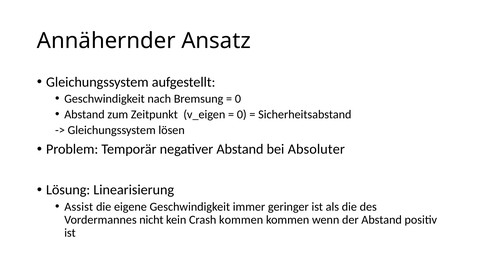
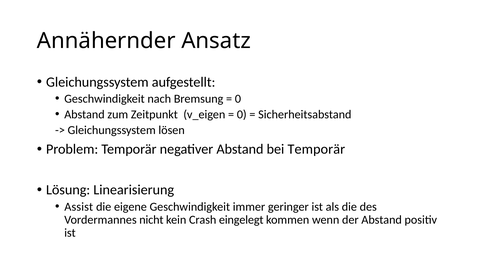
bei Absoluter: Absoluter -> Temporär (316, 149)
Crash kommen: kommen -> eingelegt (241, 220)
